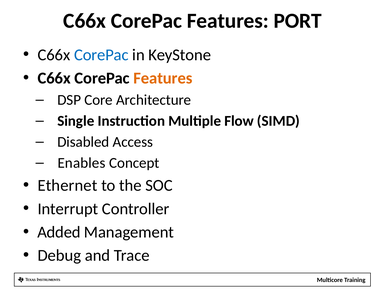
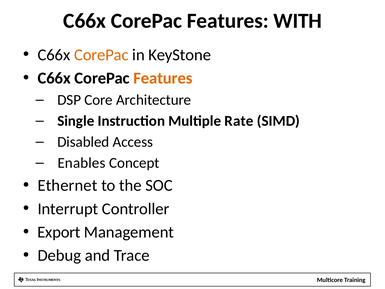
PORT: PORT -> WITH (298, 21)
CorePac colour: blue -> orange (101, 55)
Flow: Flow -> Rate (239, 121)
Added: Added -> Export (59, 232)
